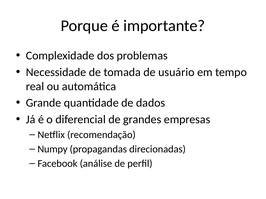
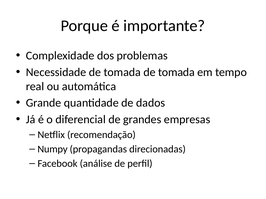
tomada de usuário: usuário -> tomada (176, 72)
